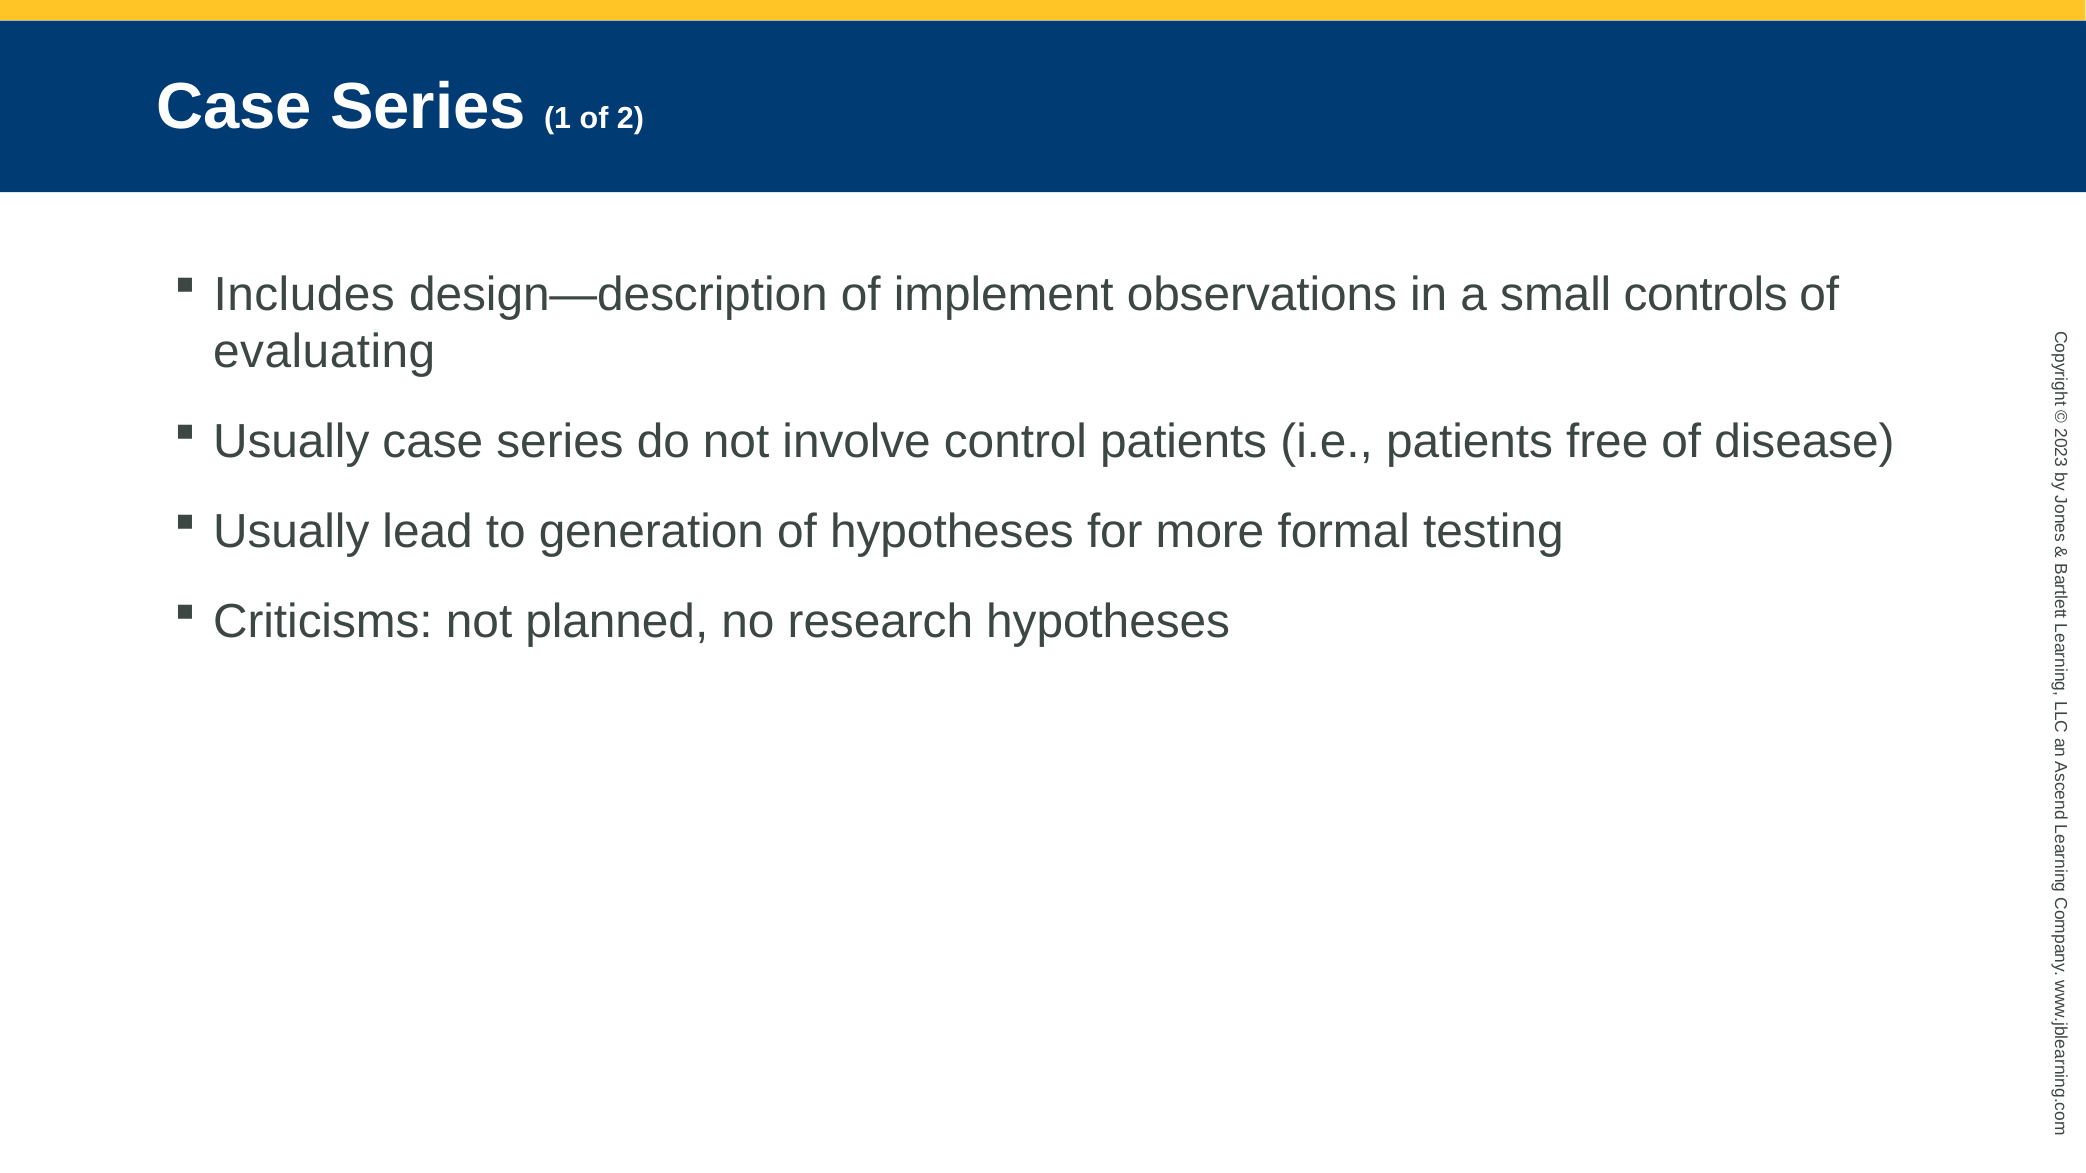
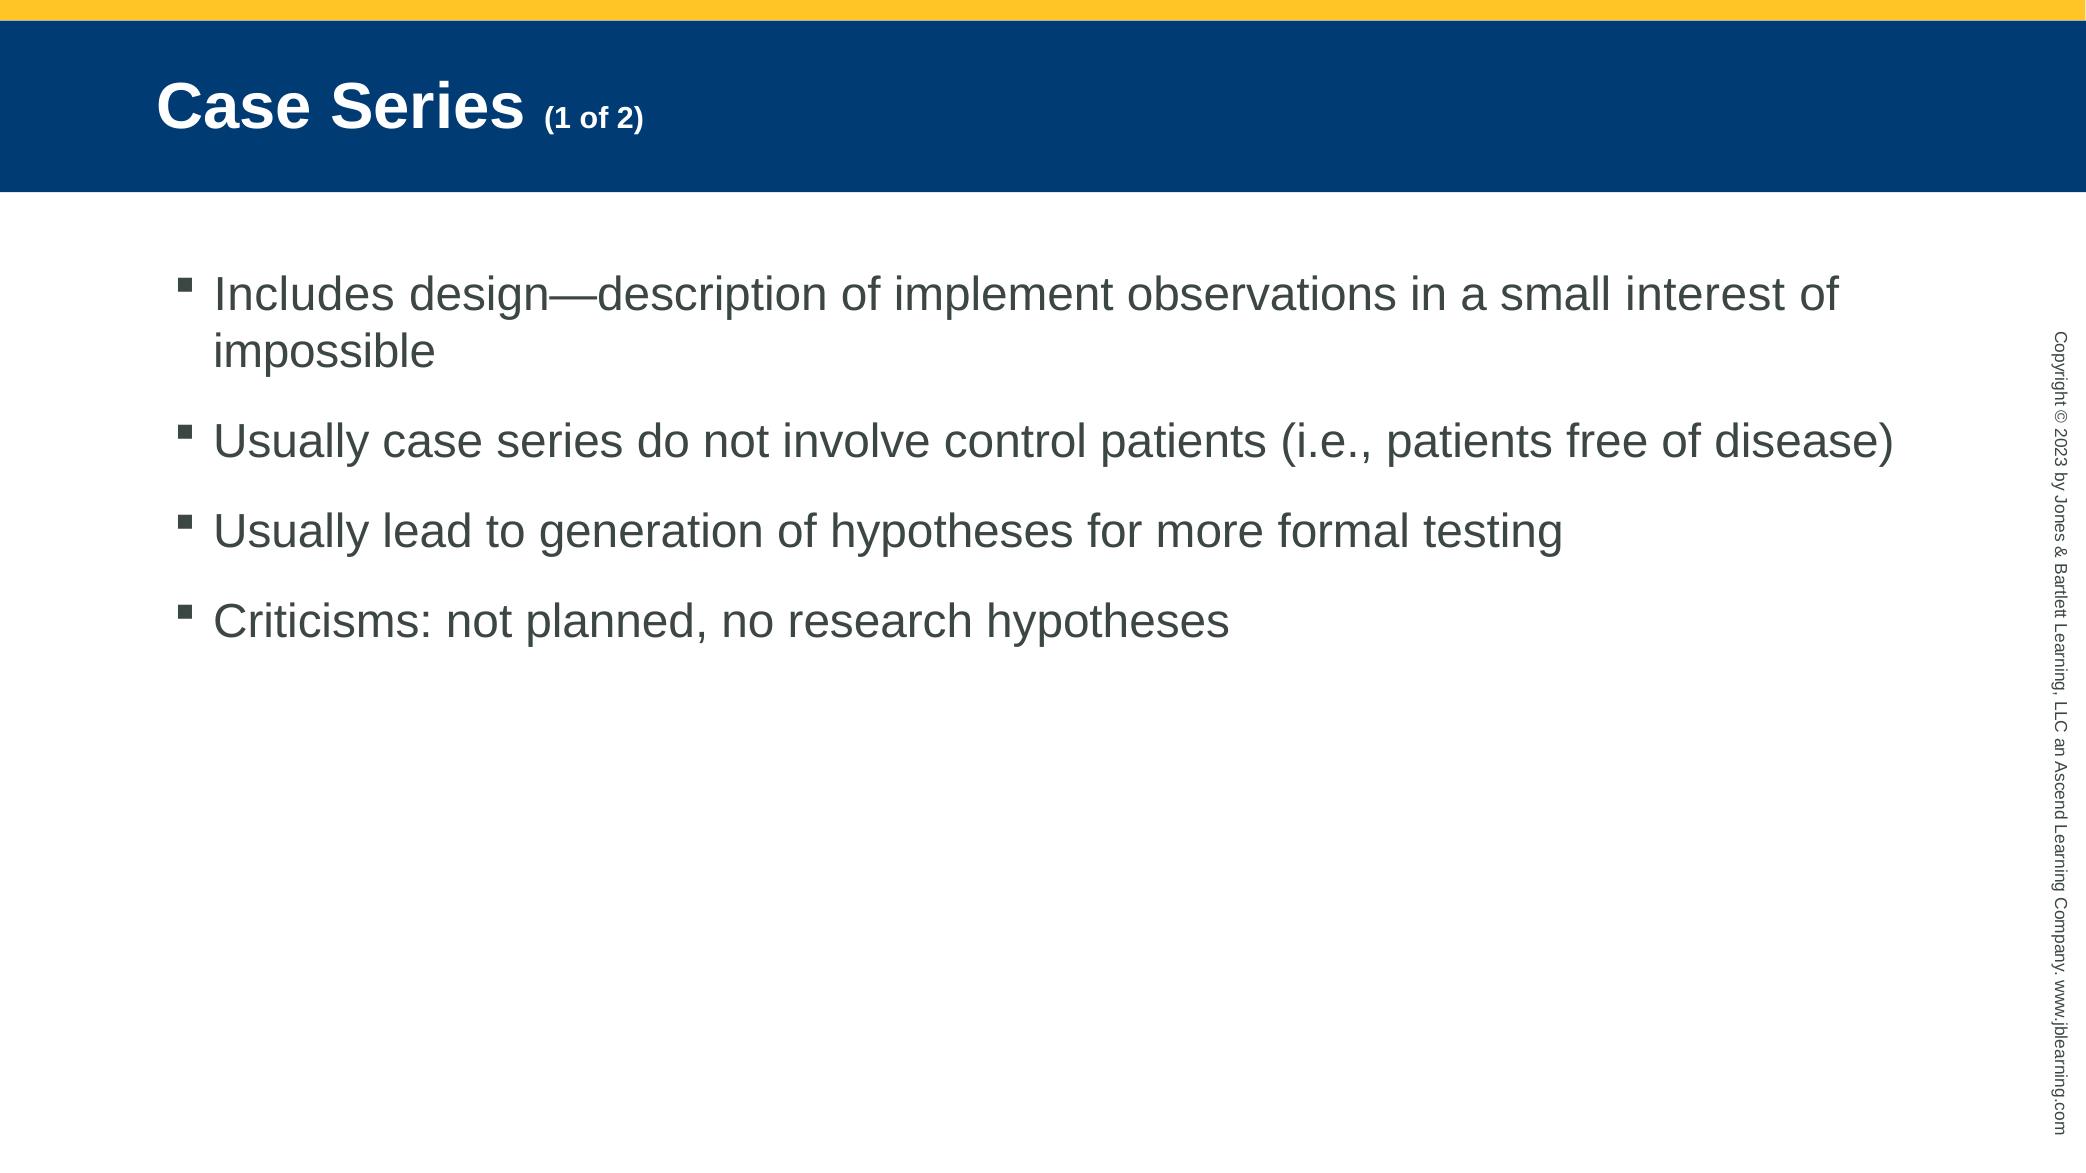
controls: controls -> interest (1705, 295)
evaluating: evaluating -> impossible (325, 352)
